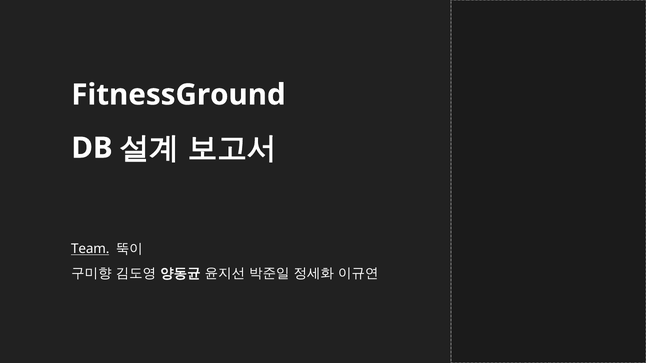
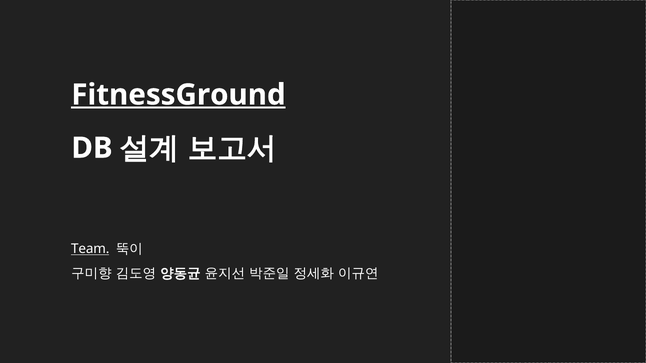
FitnessGround underline: none -> present (178, 95)
